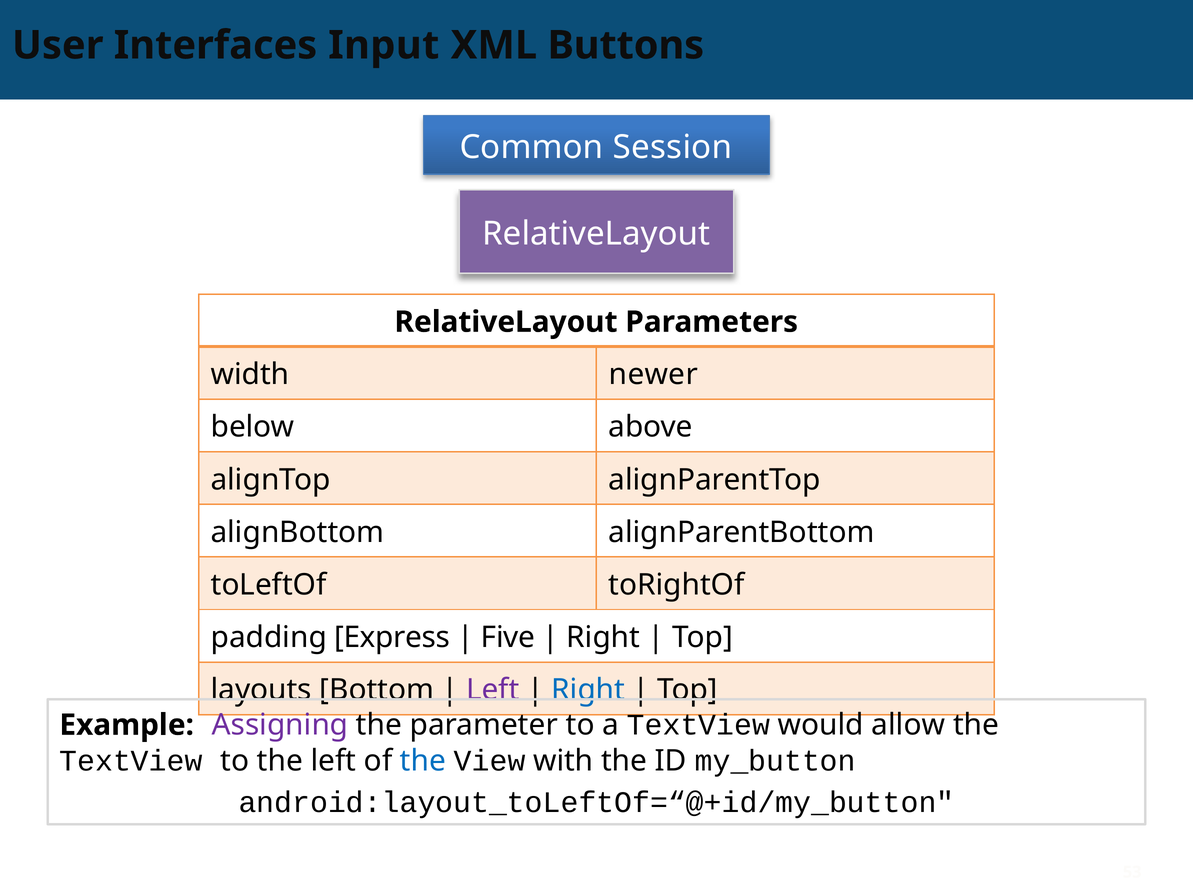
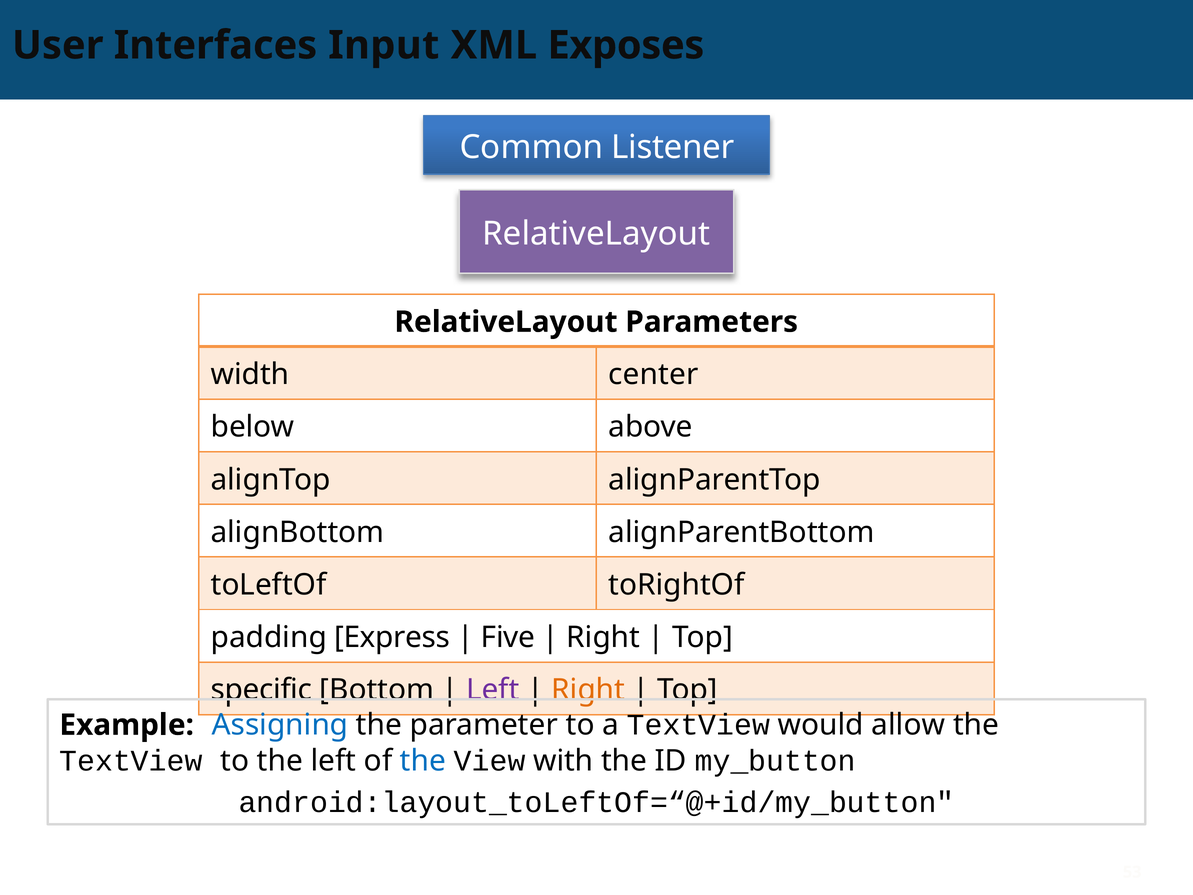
Buttons: Buttons -> Exposes (626, 45)
Session: Session -> Listener (673, 147)
newer: newer -> center (653, 374)
layouts: layouts -> specific (261, 690)
Right colour: blue -> orange (588, 690)
Assigning colour: purple -> blue (280, 725)
